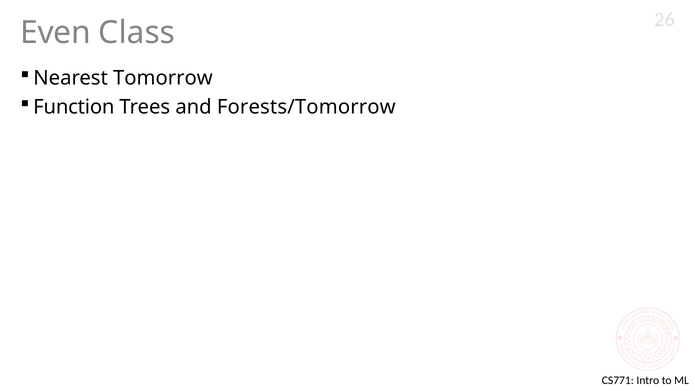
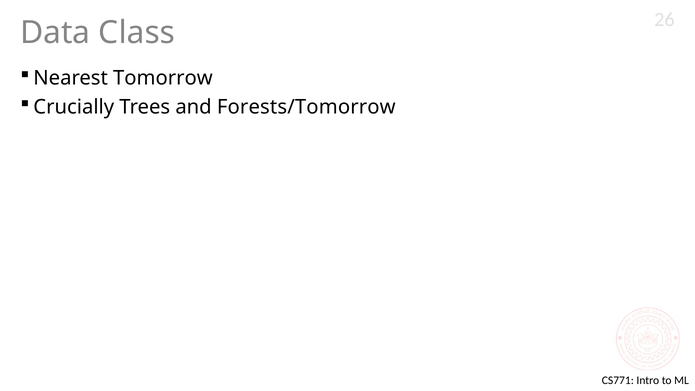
Even: Even -> Data (55, 33)
Function: Function -> Crucially (74, 107)
